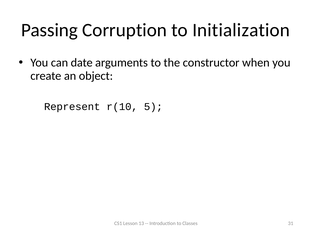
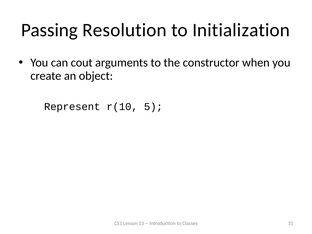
Corruption: Corruption -> Resolution (125, 30)
date: date -> cout (82, 63)
